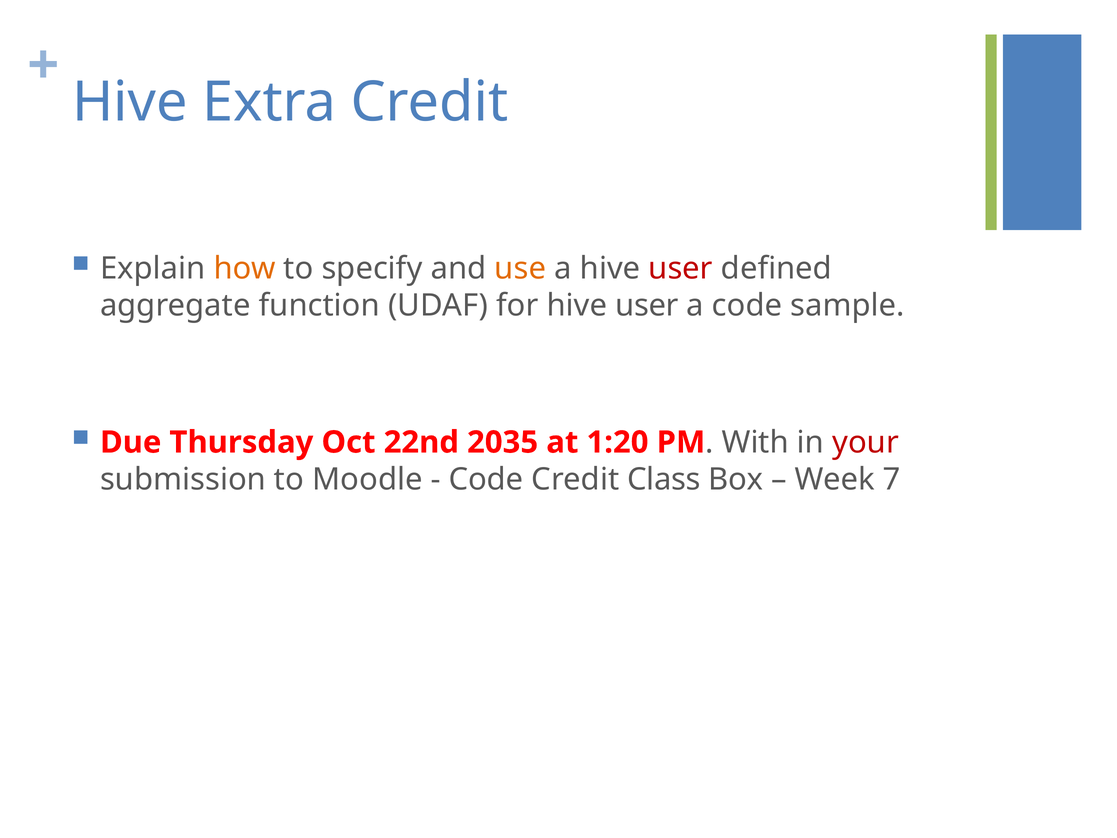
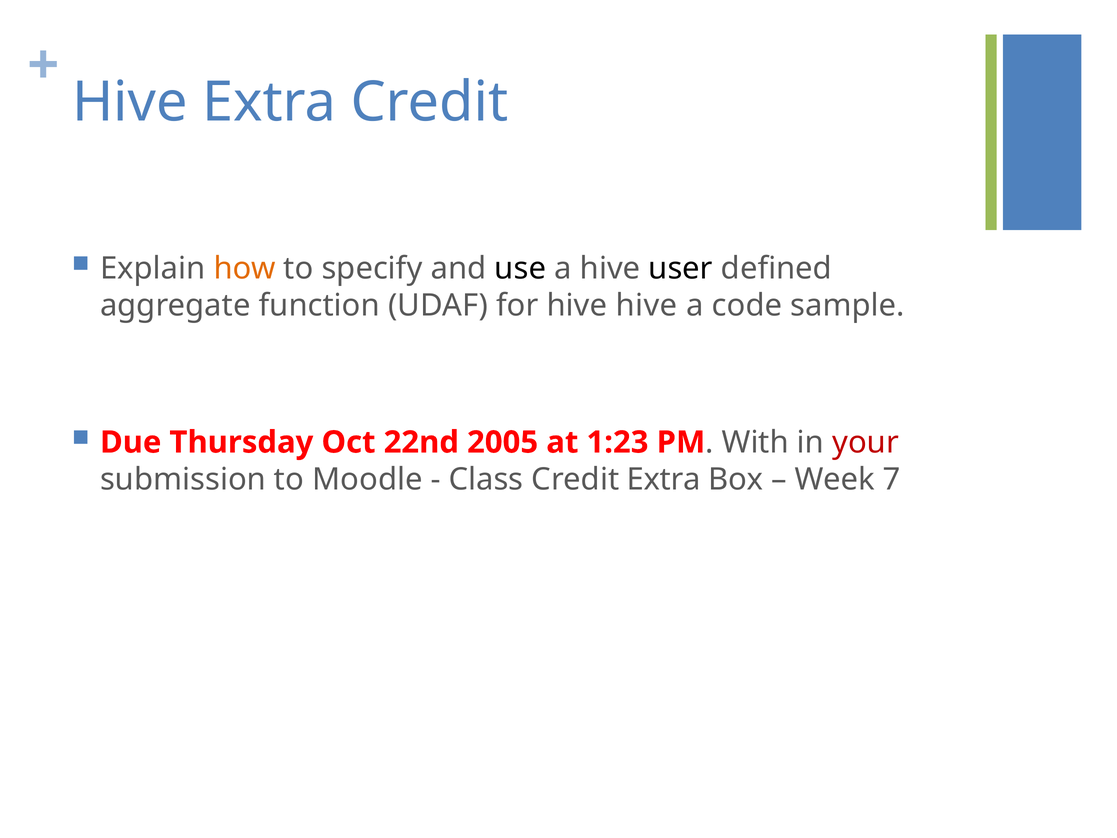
use colour: orange -> black (520, 268)
user colour: red -> black (681, 268)
for hive user: user -> hive (647, 306)
2035: 2035 -> 2005 (503, 442)
1:20: 1:20 -> 1:23 (617, 442)
Code: Code -> Class (486, 479)
Credit Class: Class -> Extra (664, 479)
